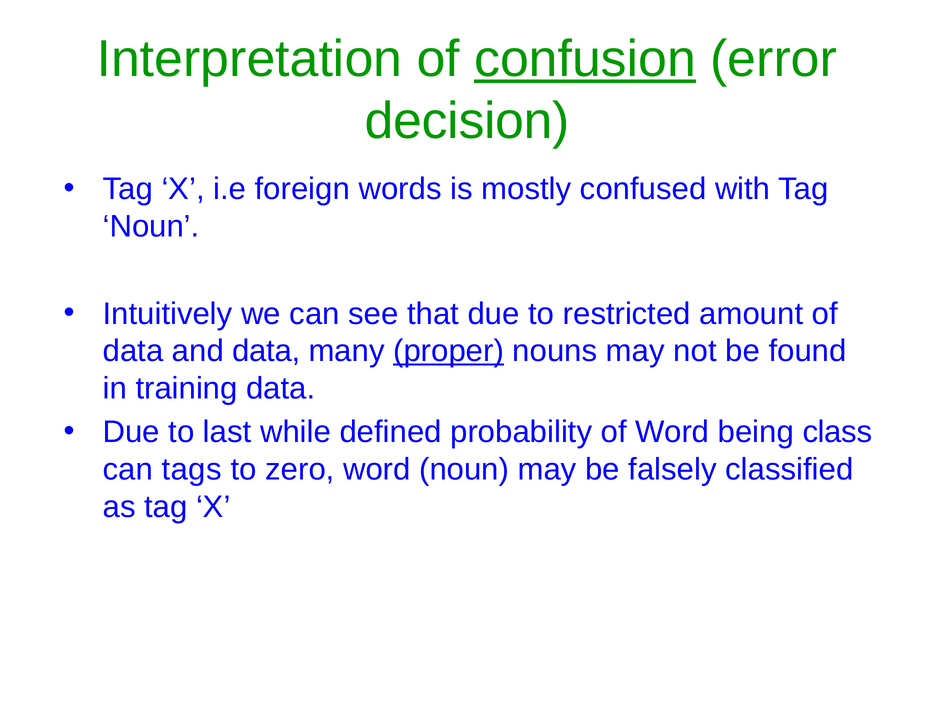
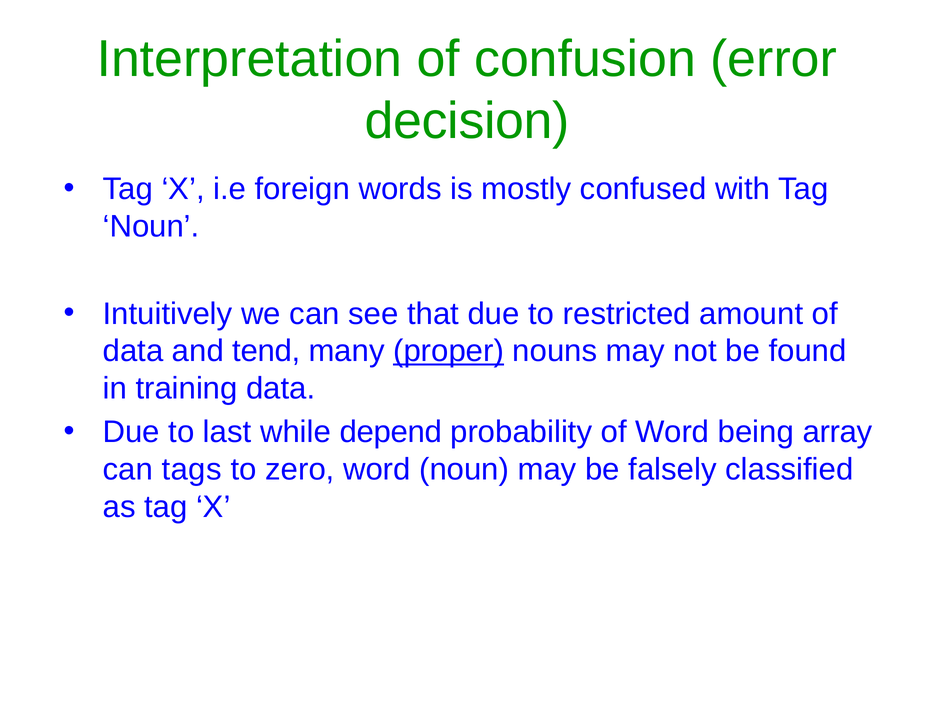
confusion underline: present -> none (585, 59)
and data: data -> tend (266, 351)
defined: defined -> depend (391, 432)
class: class -> array (837, 432)
